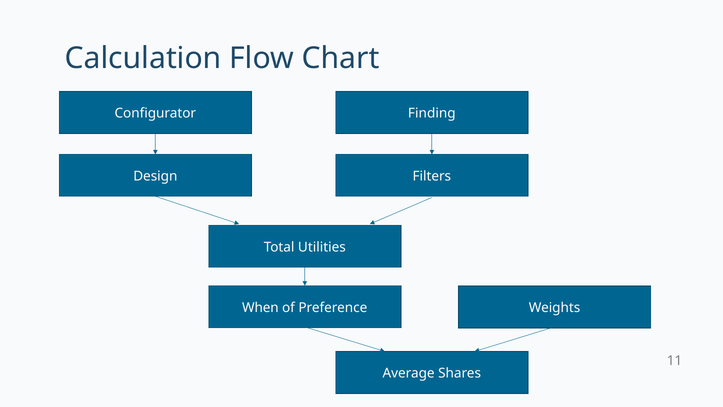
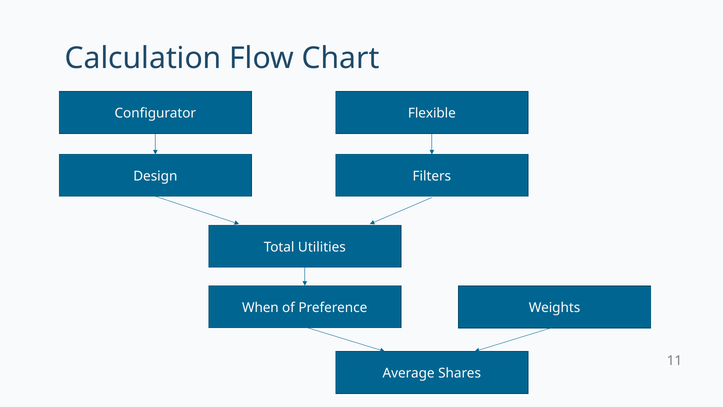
Finding: Finding -> Flexible (432, 113)
